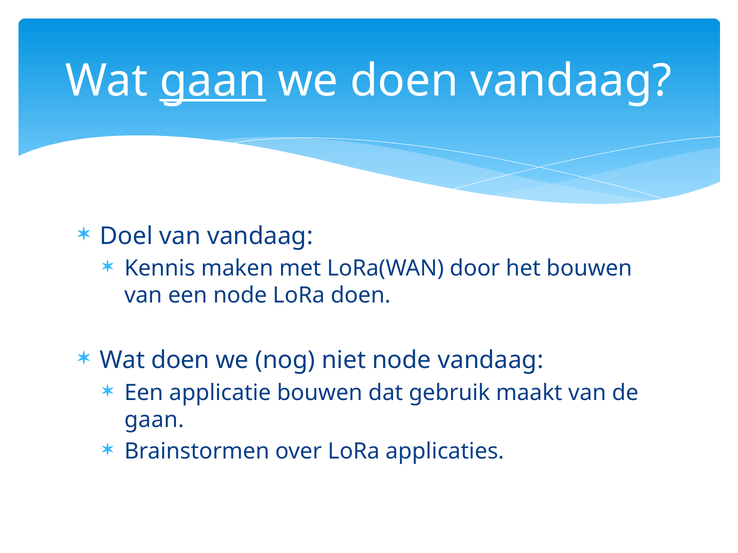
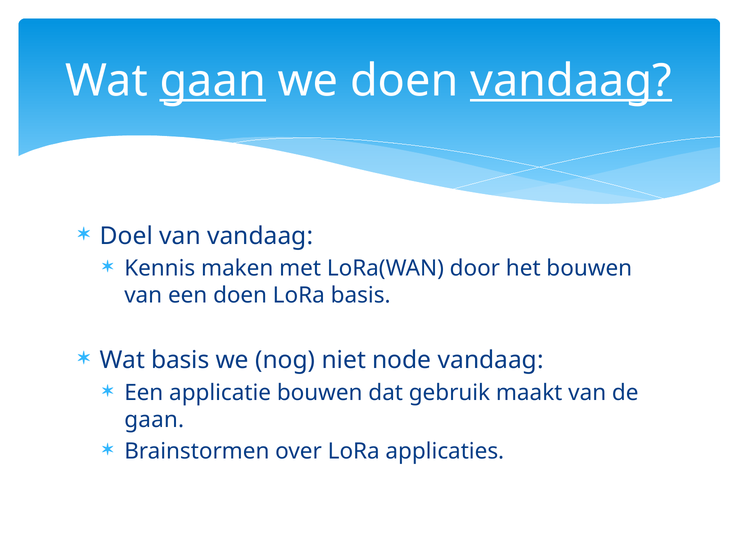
vandaag underline: none -> present (571, 81)
een node: node -> doen (240, 296)
LoRa doen: doen -> basis (361, 296)
Wat doen: doen -> basis (180, 361)
